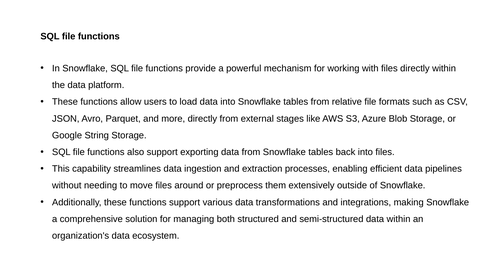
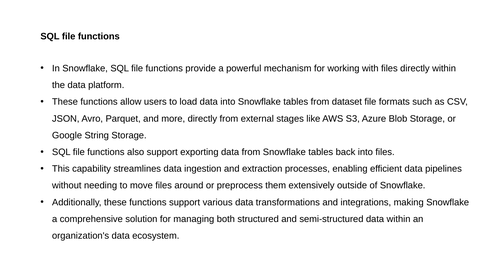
relative: relative -> dataset (347, 102)
